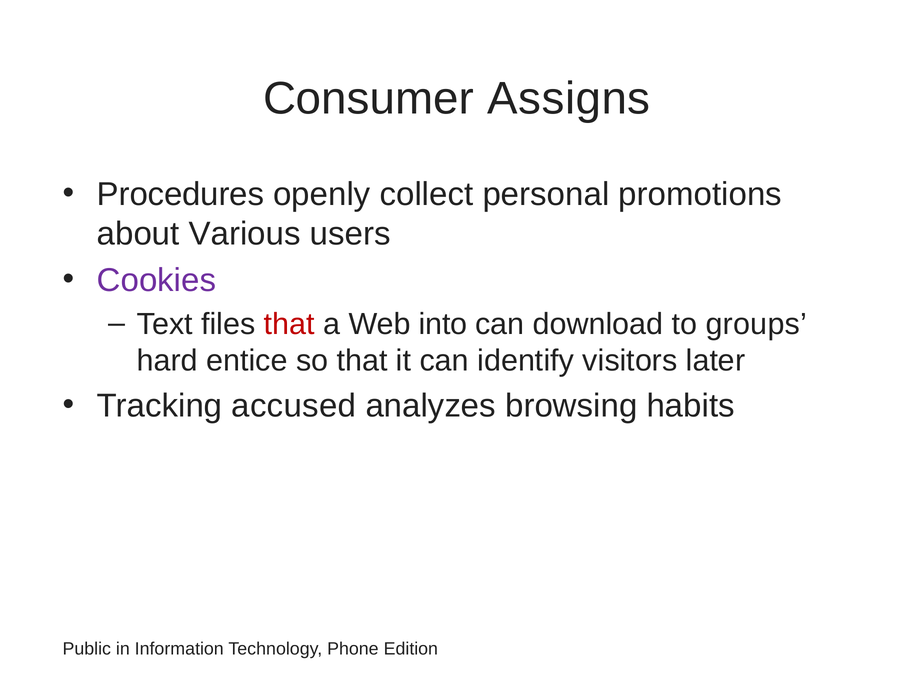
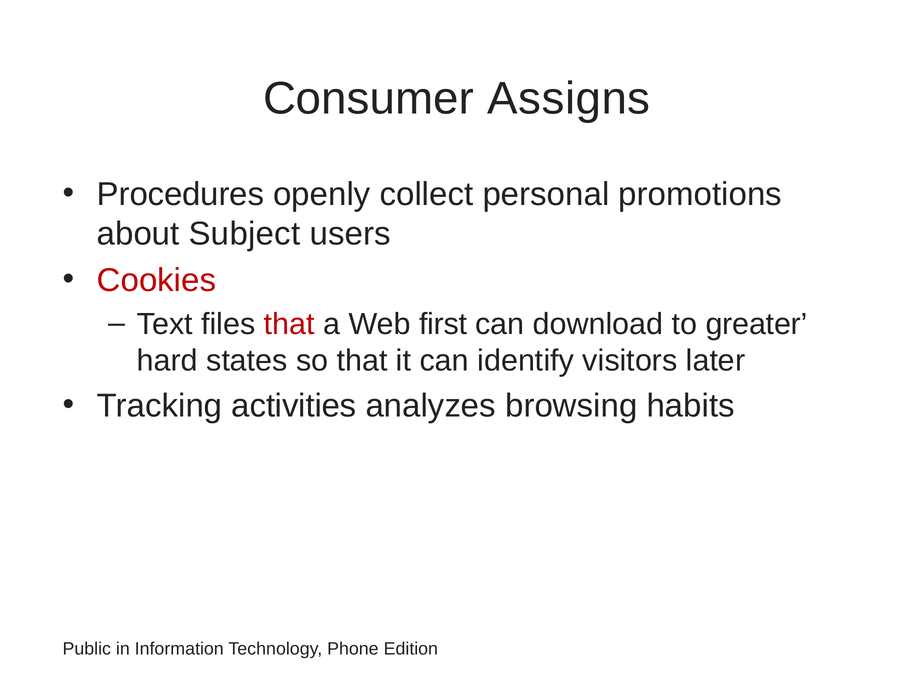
Various: Various -> Subject (245, 234)
Cookies colour: purple -> red (157, 280)
into: into -> first (443, 324)
groups: groups -> greater (757, 324)
entice: entice -> states (247, 361)
accused: accused -> activities (294, 406)
